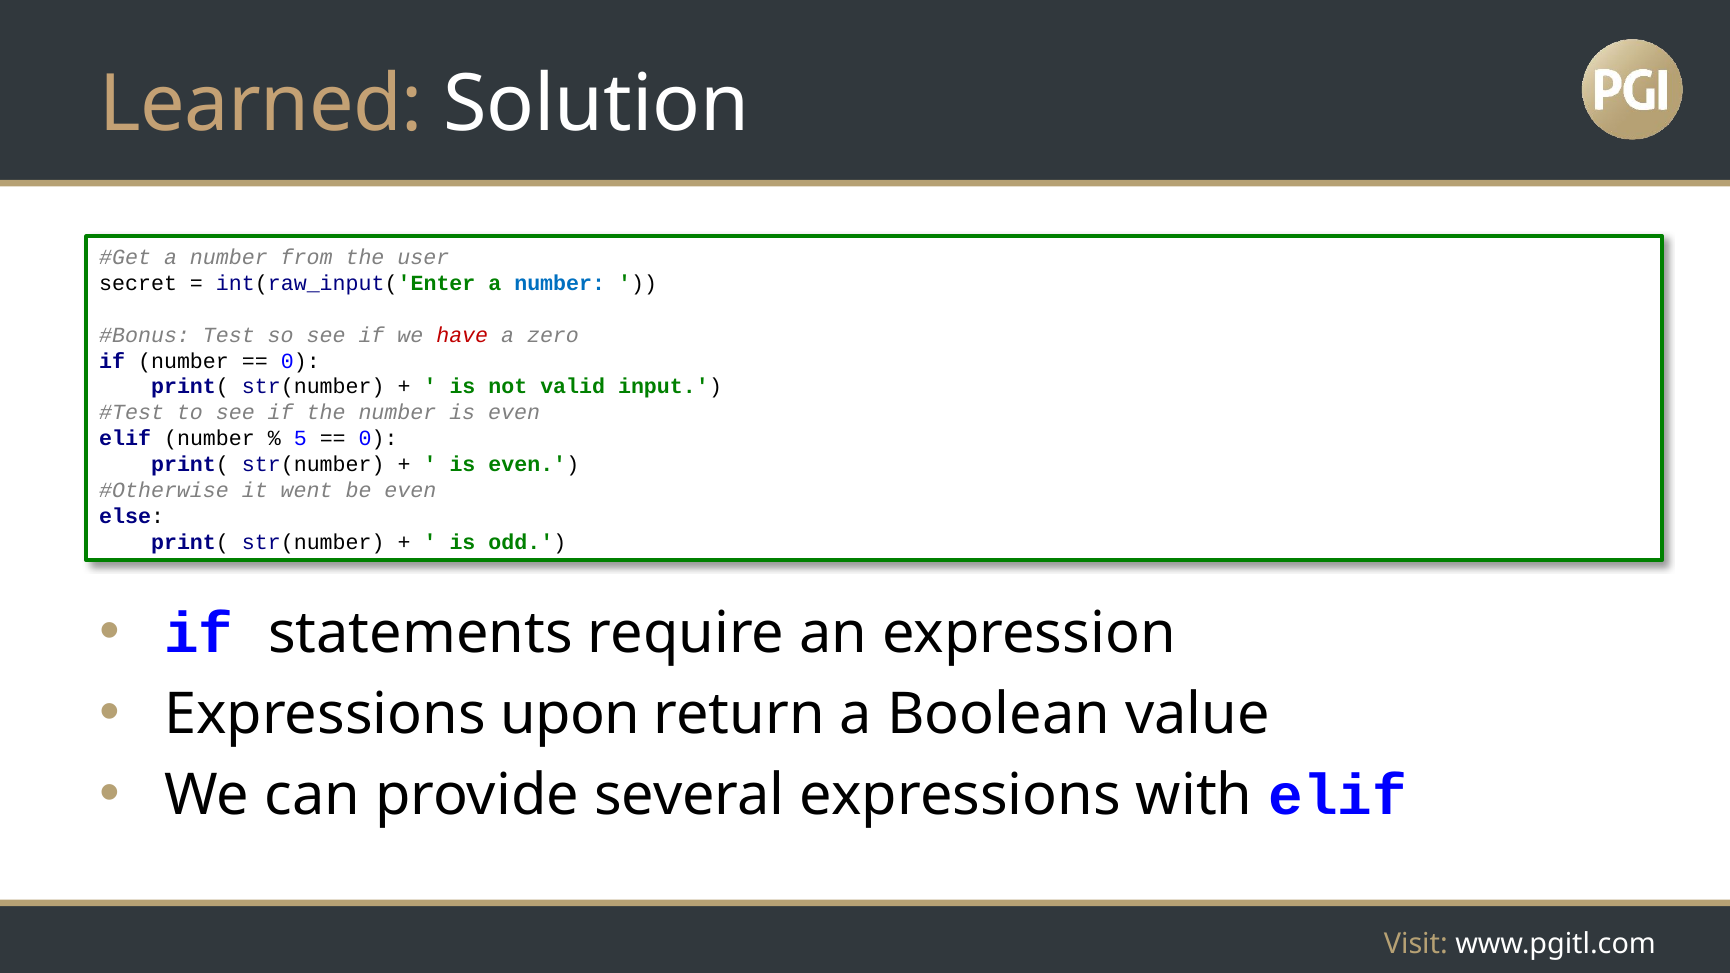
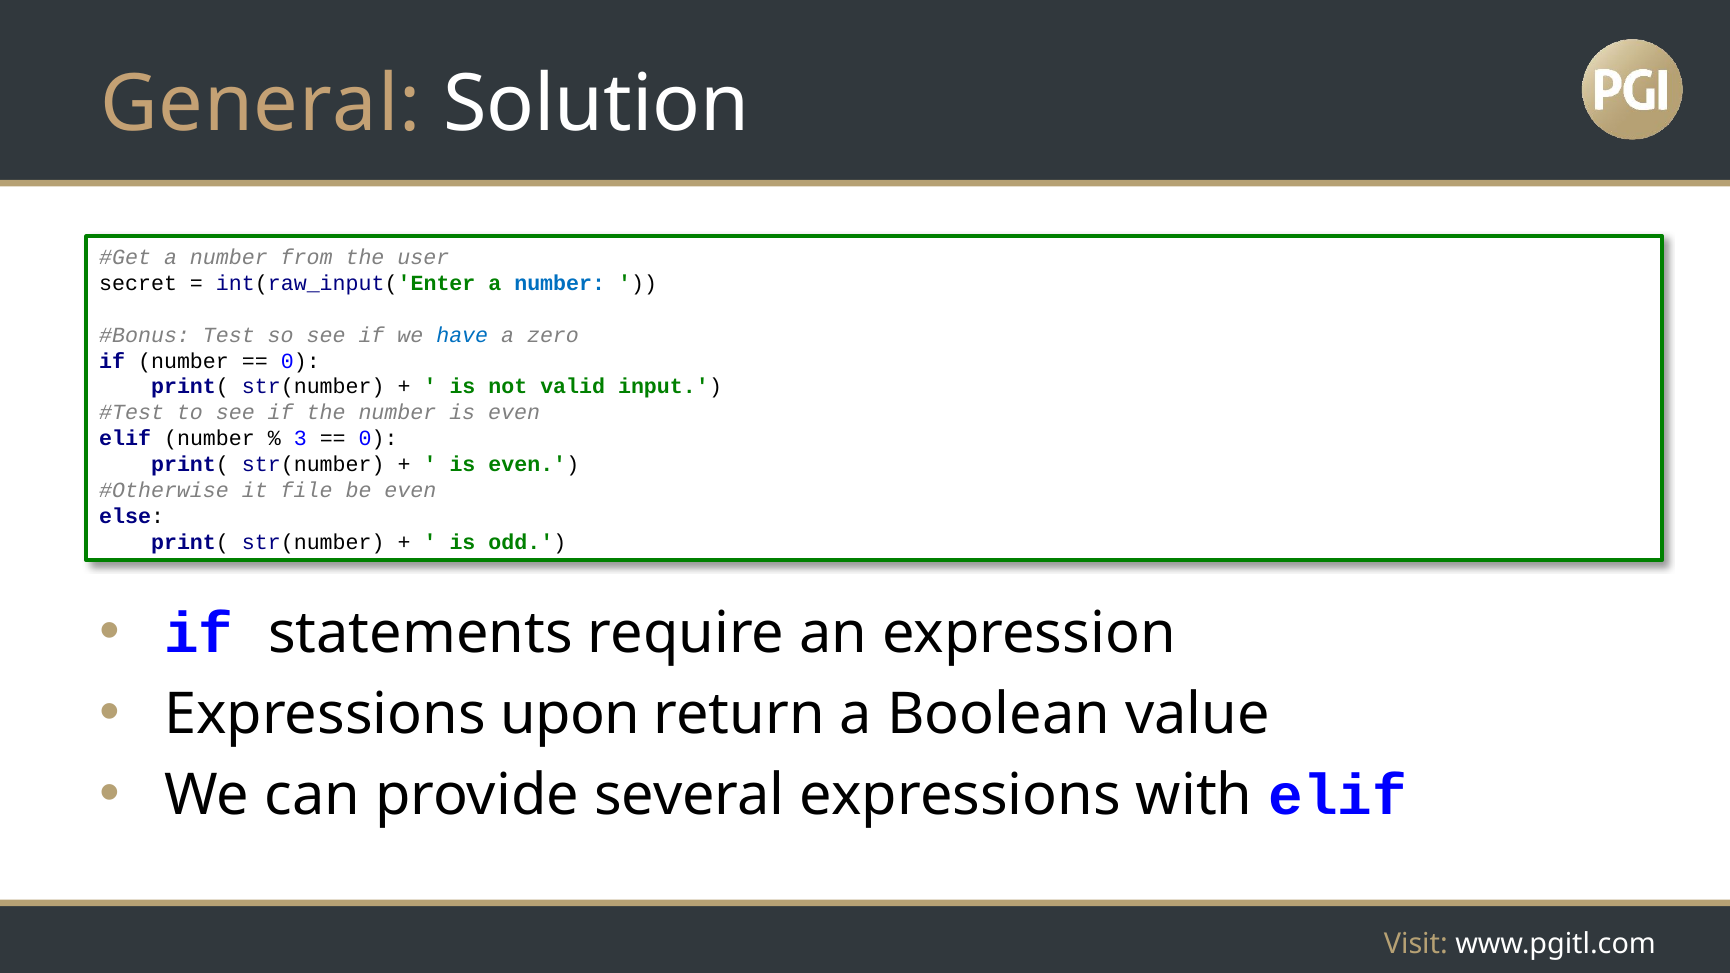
Learned: Learned -> General (260, 104)
have colour: red -> blue (462, 335)
5: 5 -> 3 (300, 439)
went: went -> file (307, 491)
